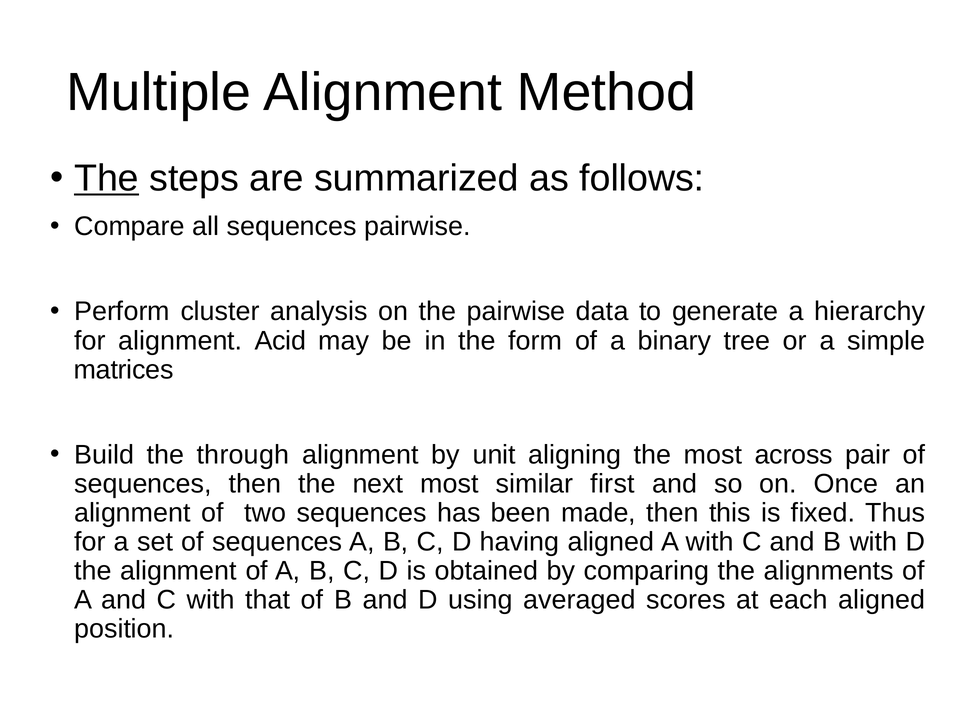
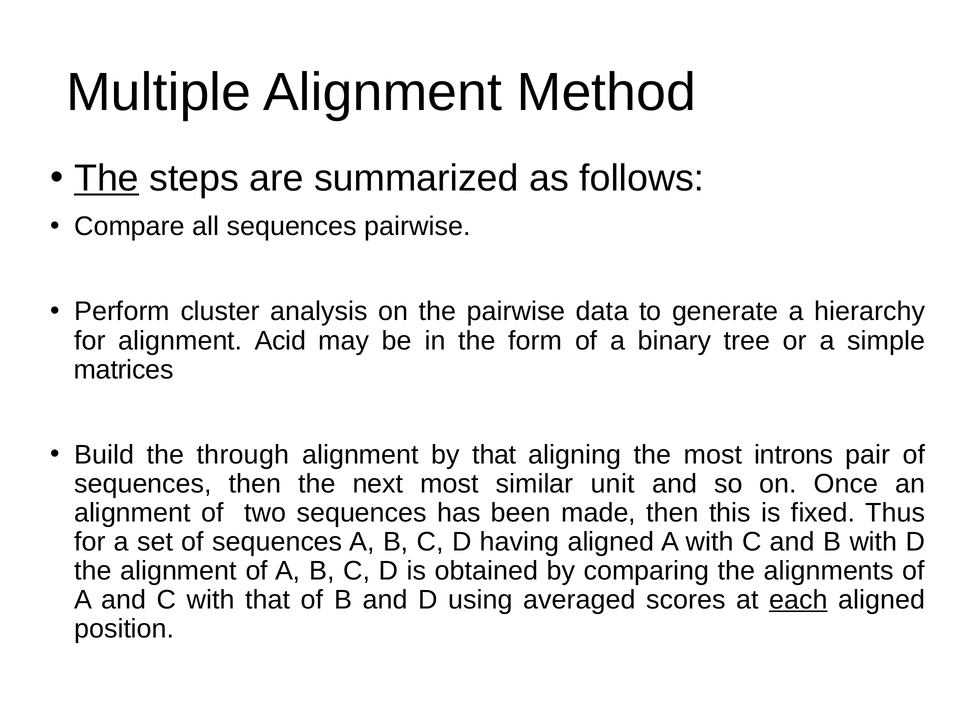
by unit: unit -> that (494, 455)
across: across -> introns (794, 455)
first: first -> unit (613, 484)
each underline: none -> present (798, 600)
